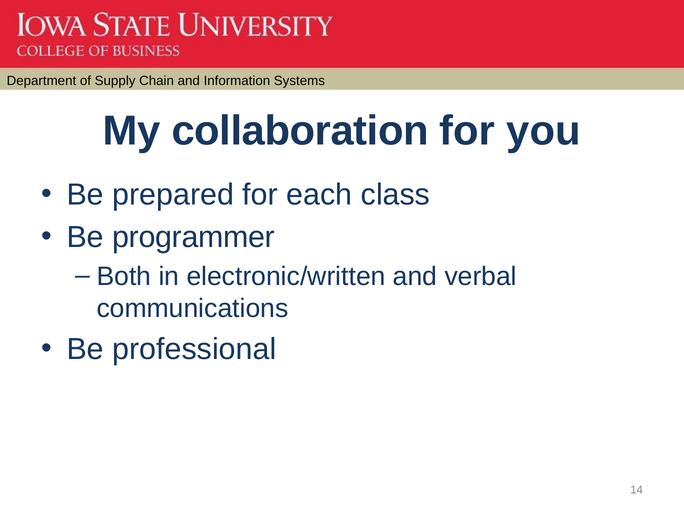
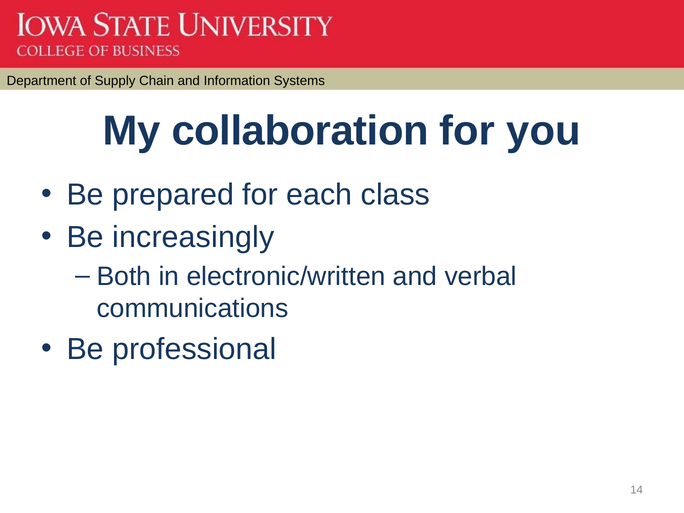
programmer: programmer -> increasingly (193, 237)
